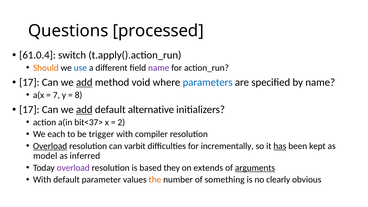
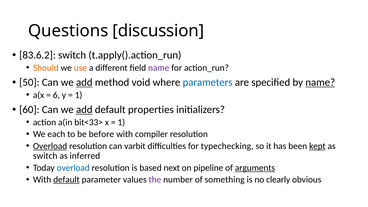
processed: processed -> discussion (158, 31)
61.0.4: 61.0.4 -> 83.6.2 (37, 55)
use colour: blue -> orange (80, 68)
17: 17 -> 50 (29, 82)
name underline: none -> present (320, 82)
7: 7 -> 6 (56, 95)
8: 8 -> 1 (79, 95)
17: 17 -> 60 (29, 110)
alternative: alternative -> properties (151, 110)
bit<37>: bit<37> -> bit<33> (89, 122)
2: 2 -> 1 (121, 122)
trigger: trigger -> before (101, 134)
incrementally: incrementally -> typechecking (227, 146)
has underline: present -> none (280, 146)
kept underline: none -> present (317, 146)
model: model -> switch (45, 156)
overload colour: purple -> blue (73, 168)
they: they -> next (172, 168)
extends: extends -> pipeline (208, 168)
default underline: none -> present (66, 180)
the colour: orange -> purple (155, 180)
